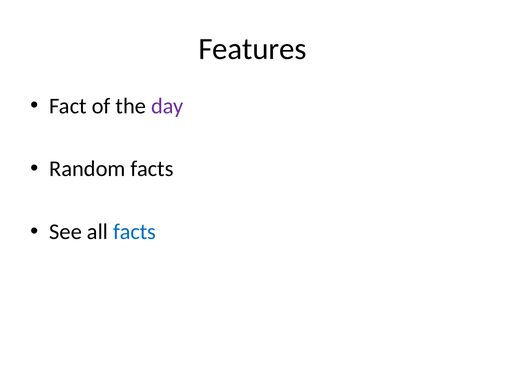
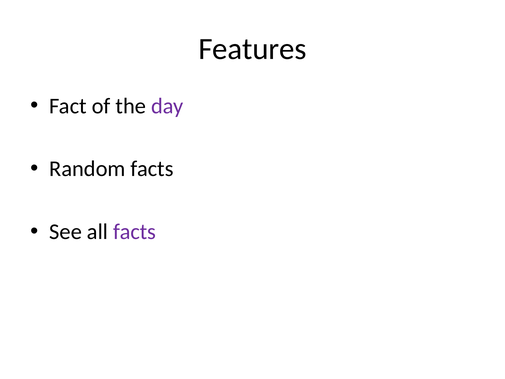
facts colour: blue -> purple (135, 232)
